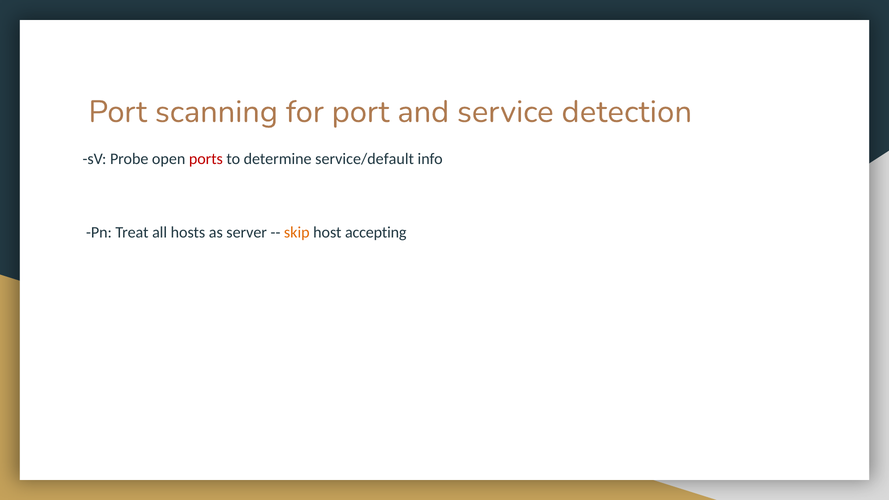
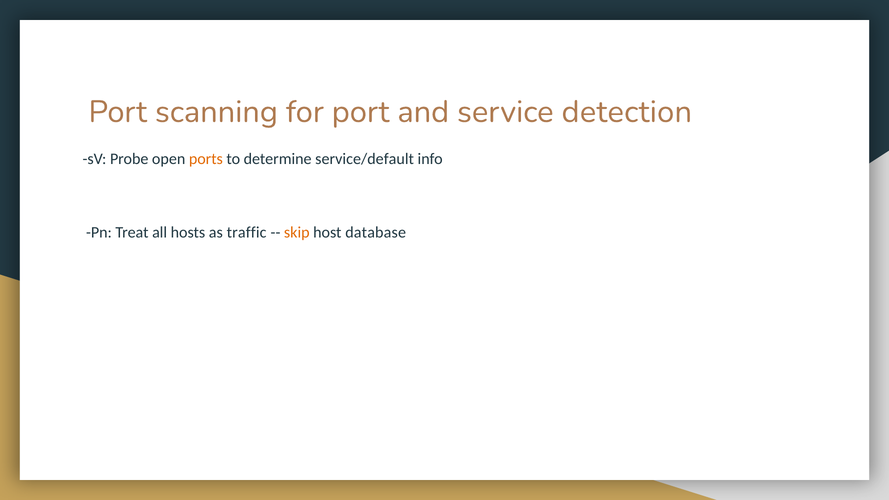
ports colour: red -> orange (206, 159)
server: server -> traffic (247, 233)
accepting: accepting -> database (376, 233)
